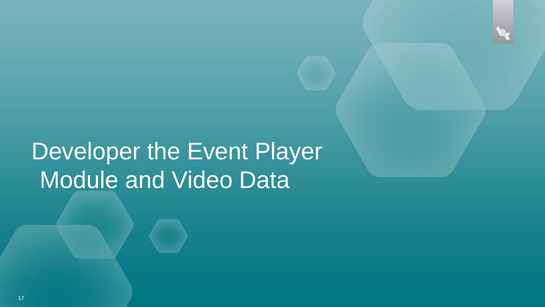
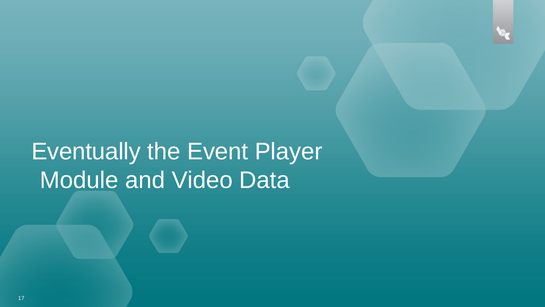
Developer: Developer -> Eventually (86, 151)
